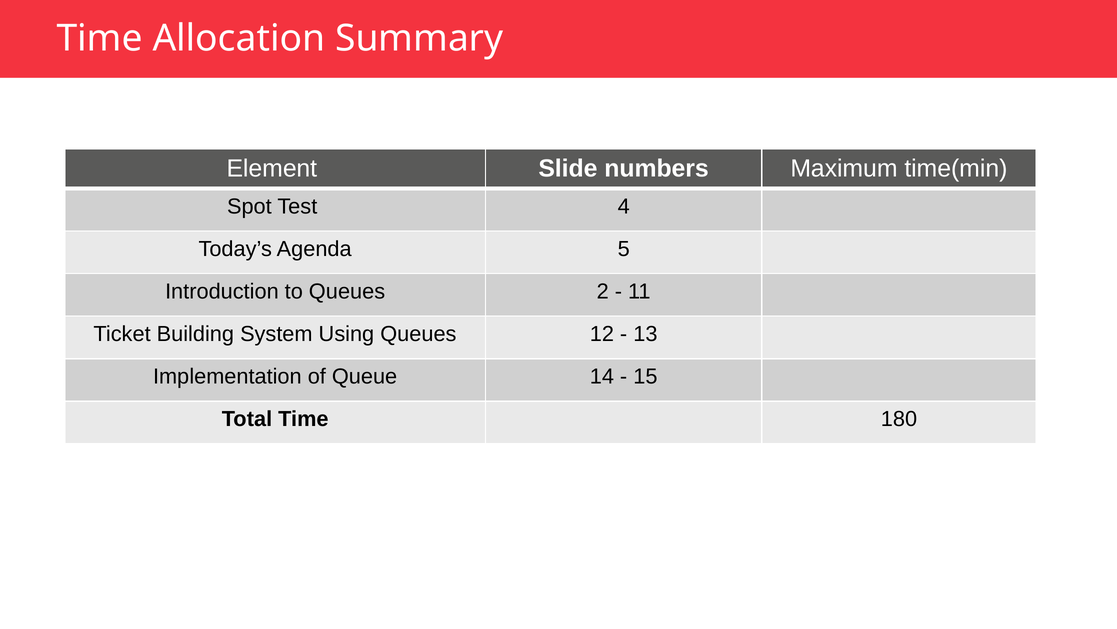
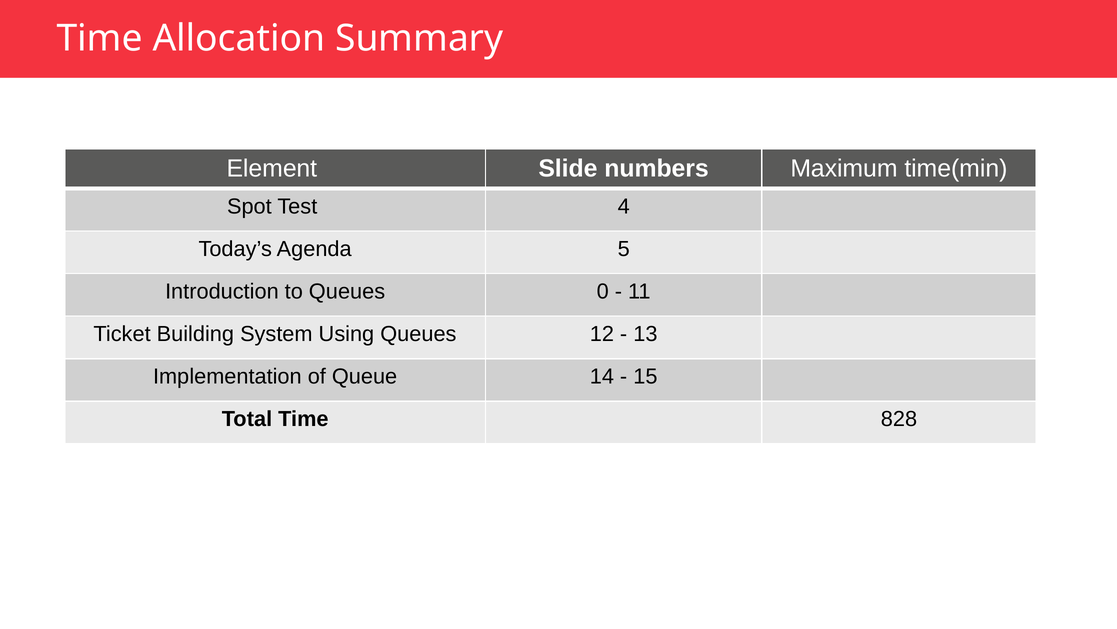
2: 2 -> 0 (603, 291)
180: 180 -> 828 (899, 419)
